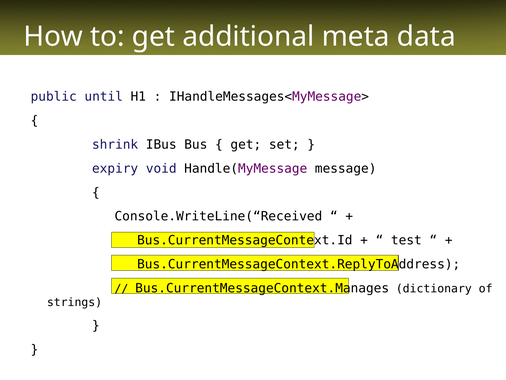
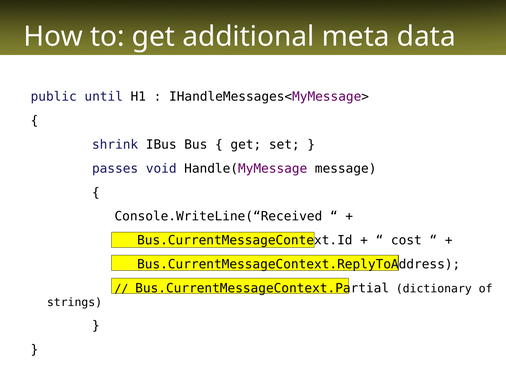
expiry: expiry -> passes (115, 168)
test: test -> cost (406, 240)
Bus.CurrentMessageContext.Manages: Bus.CurrentMessageContext.Manages -> Bus.CurrentMessageContext.Partial (262, 288)
